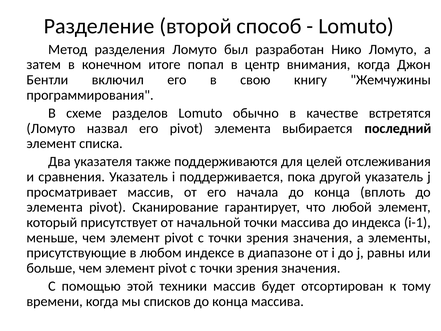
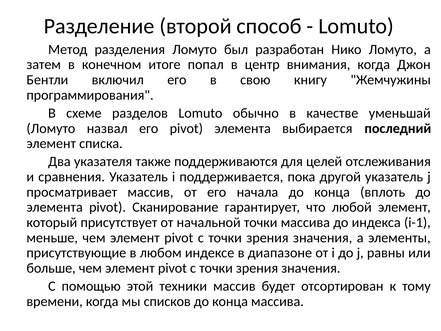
встретятся: встретятся -> уменьшай (400, 113)
